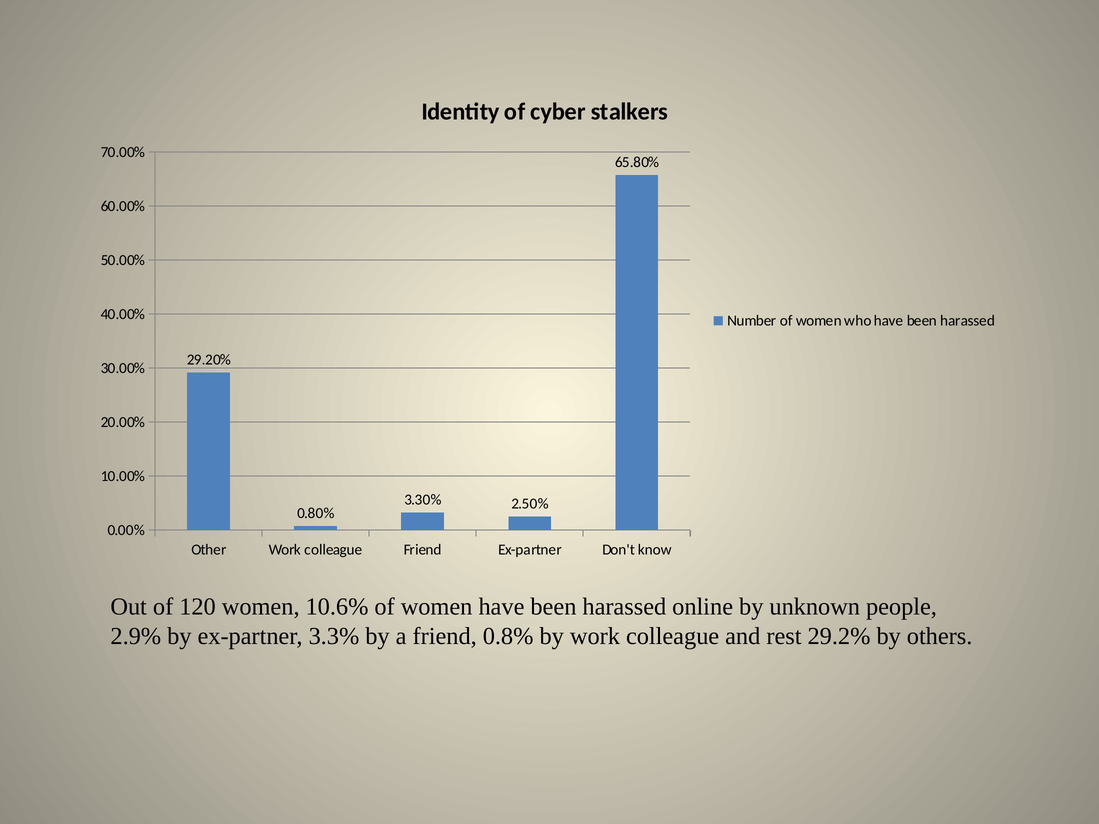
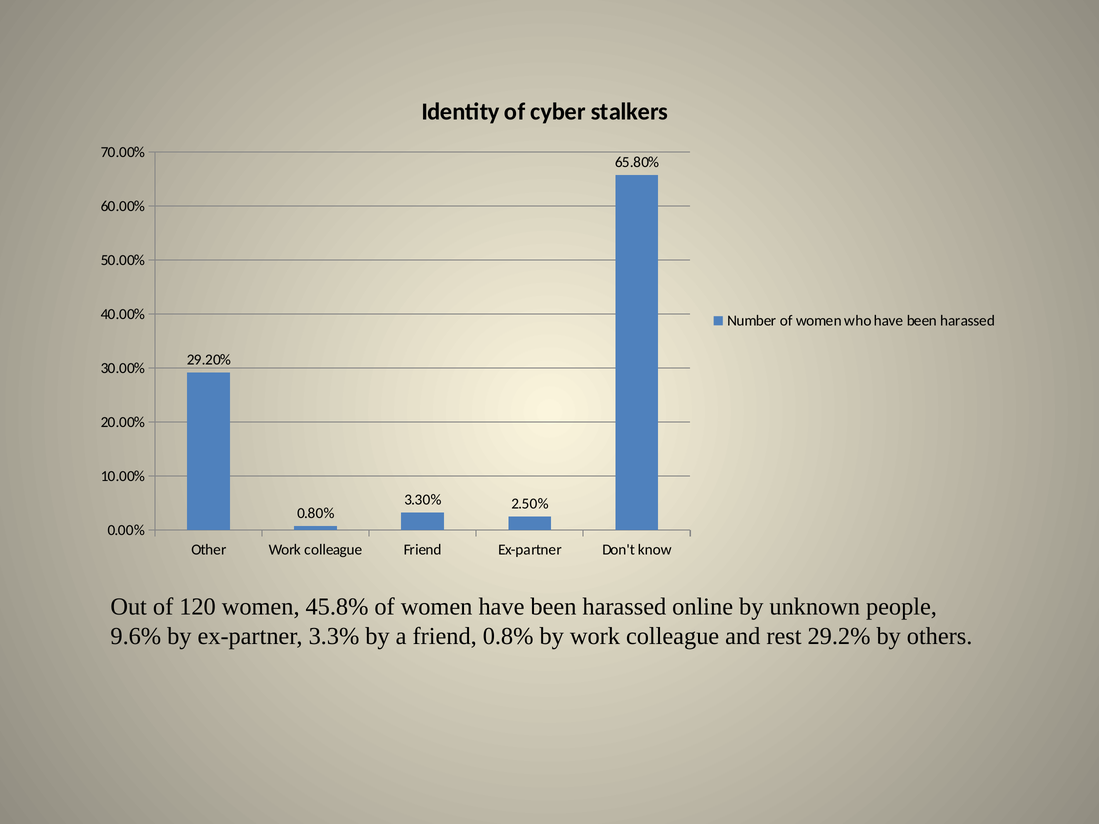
10.6%: 10.6% -> 45.8% (337, 607)
2.9%: 2.9% -> 9.6% (136, 636)
